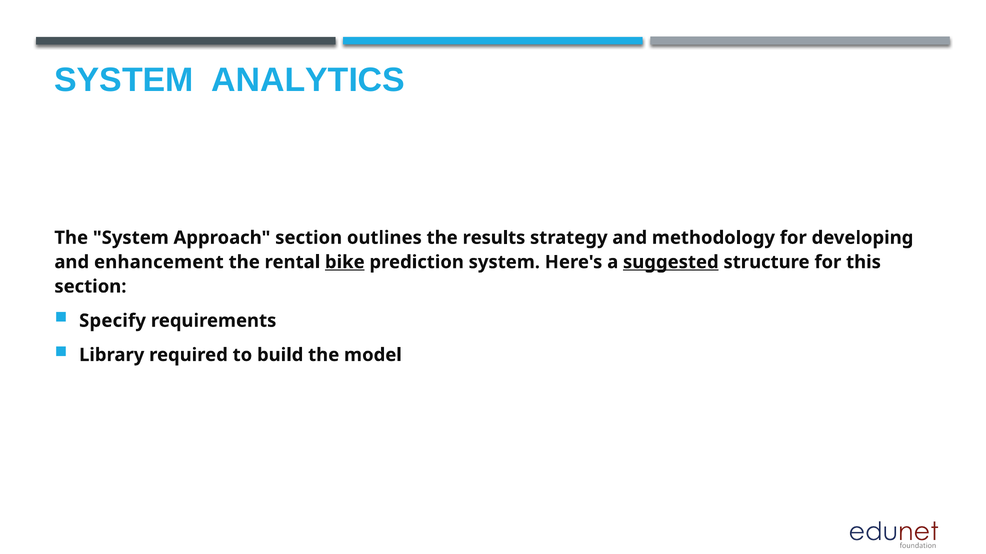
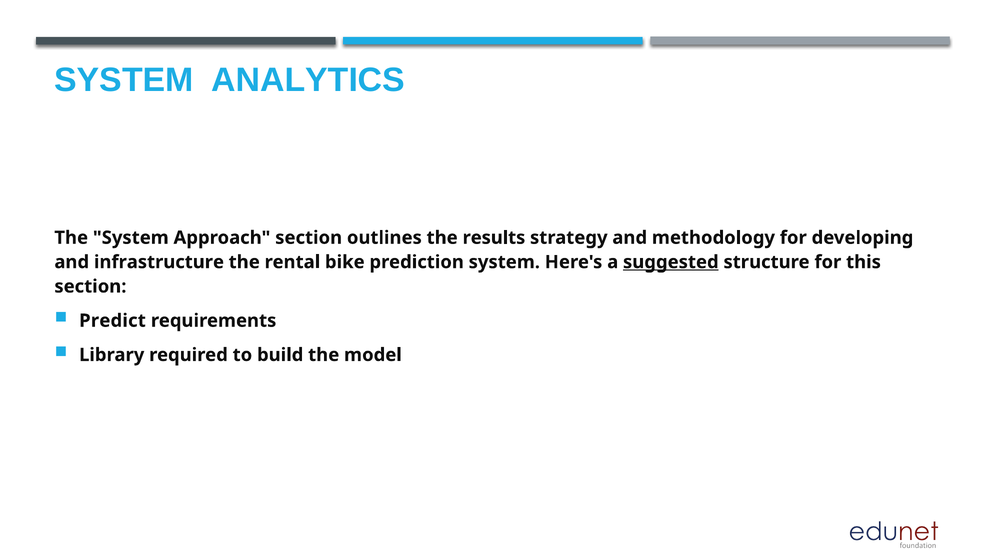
enhancement: enhancement -> infrastructure (159, 262)
bike underline: present -> none (345, 262)
Specify: Specify -> Predict (112, 321)
